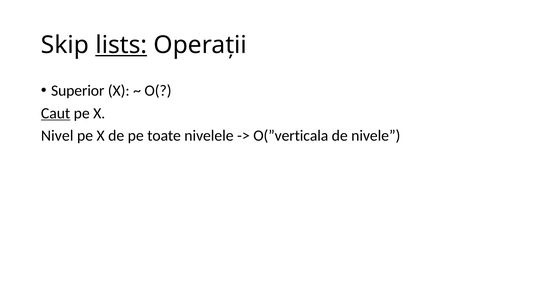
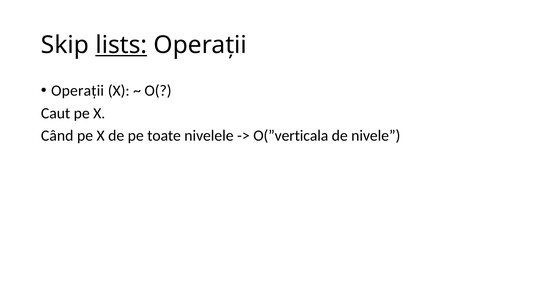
Superior: Superior -> Operații (78, 91)
Caut underline: present -> none (56, 113)
Nivel: Nivel -> Când (57, 136)
